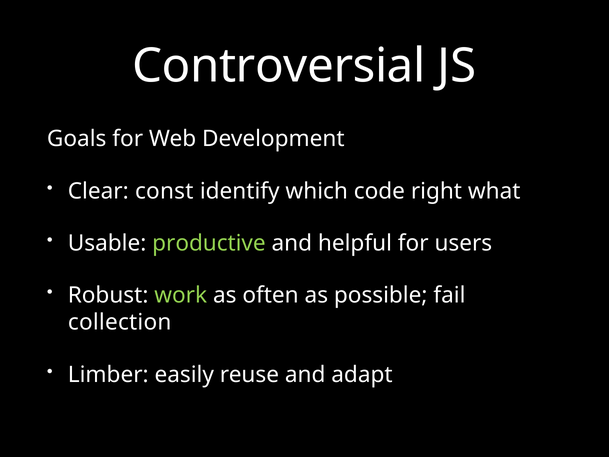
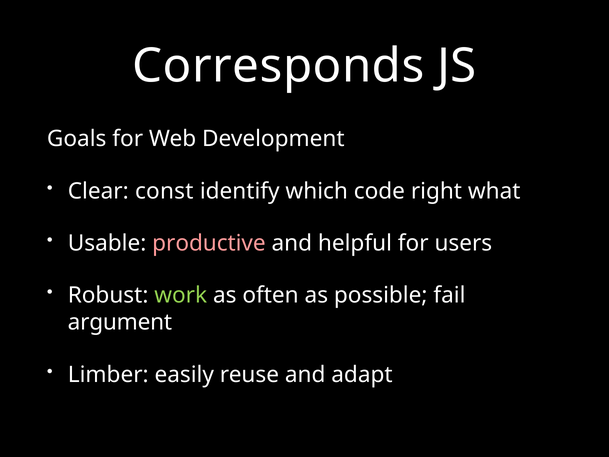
Controversial: Controversial -> Corresponds (278, 66)
productive colour: light green -> pink (209, 243)
collection: collection -> argument (120, 322)
